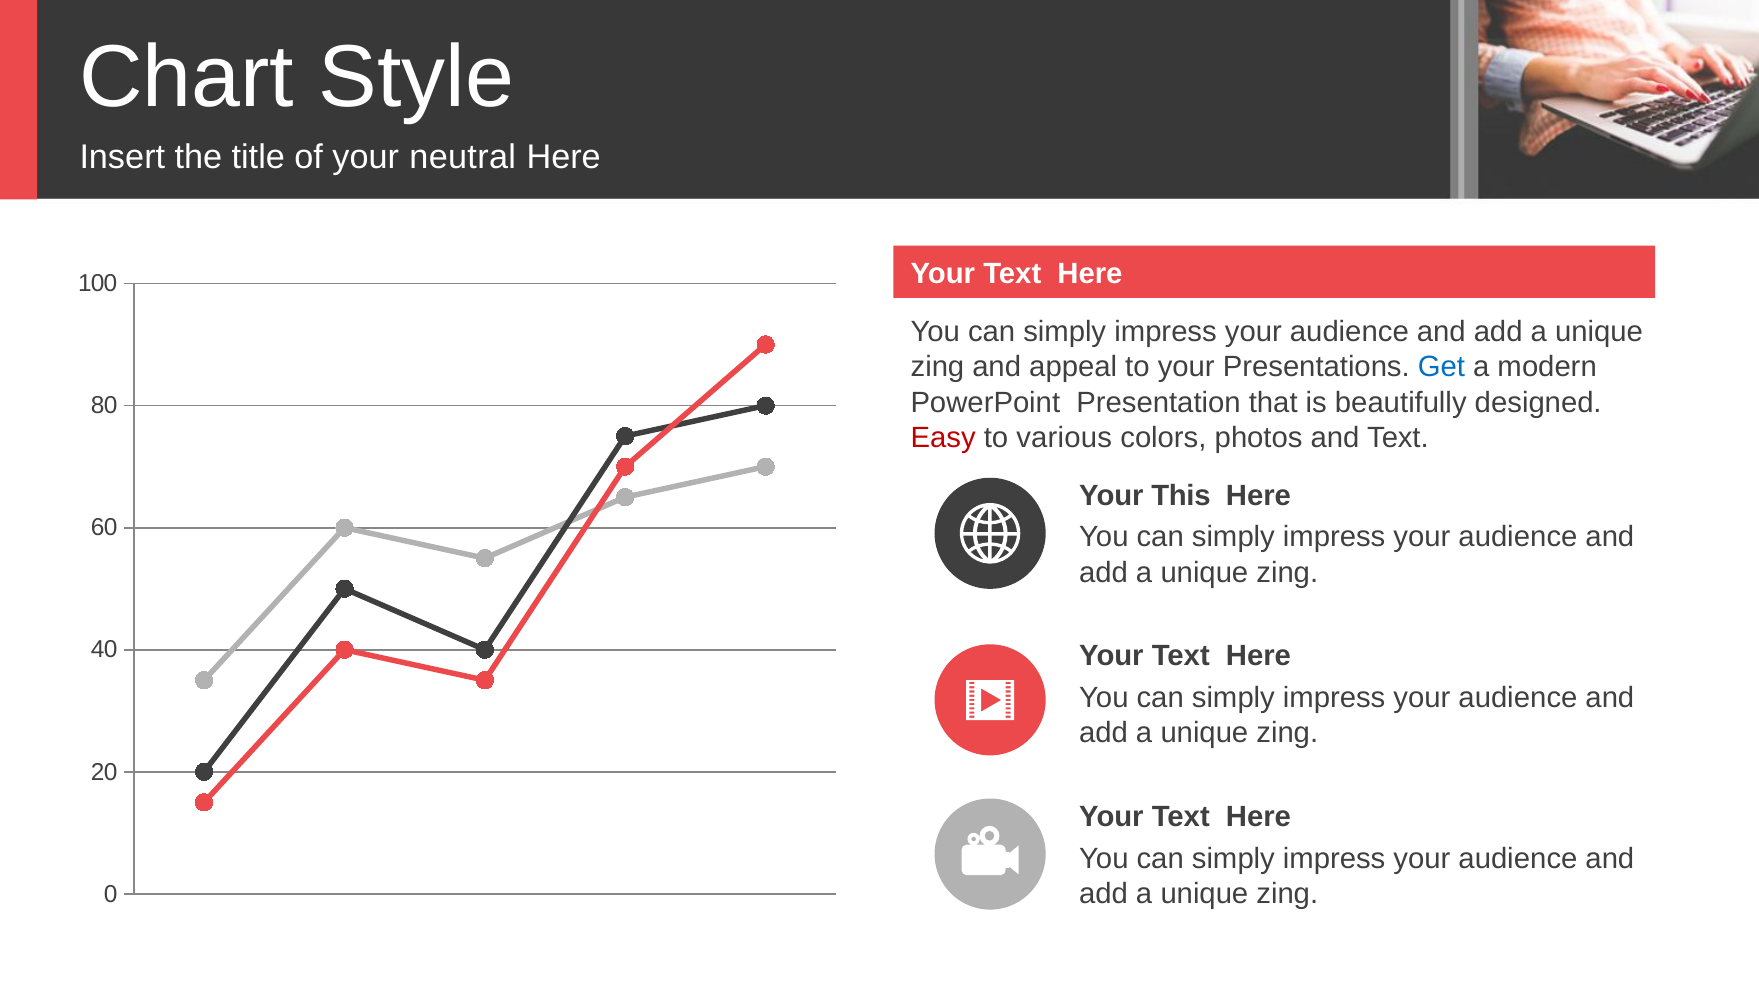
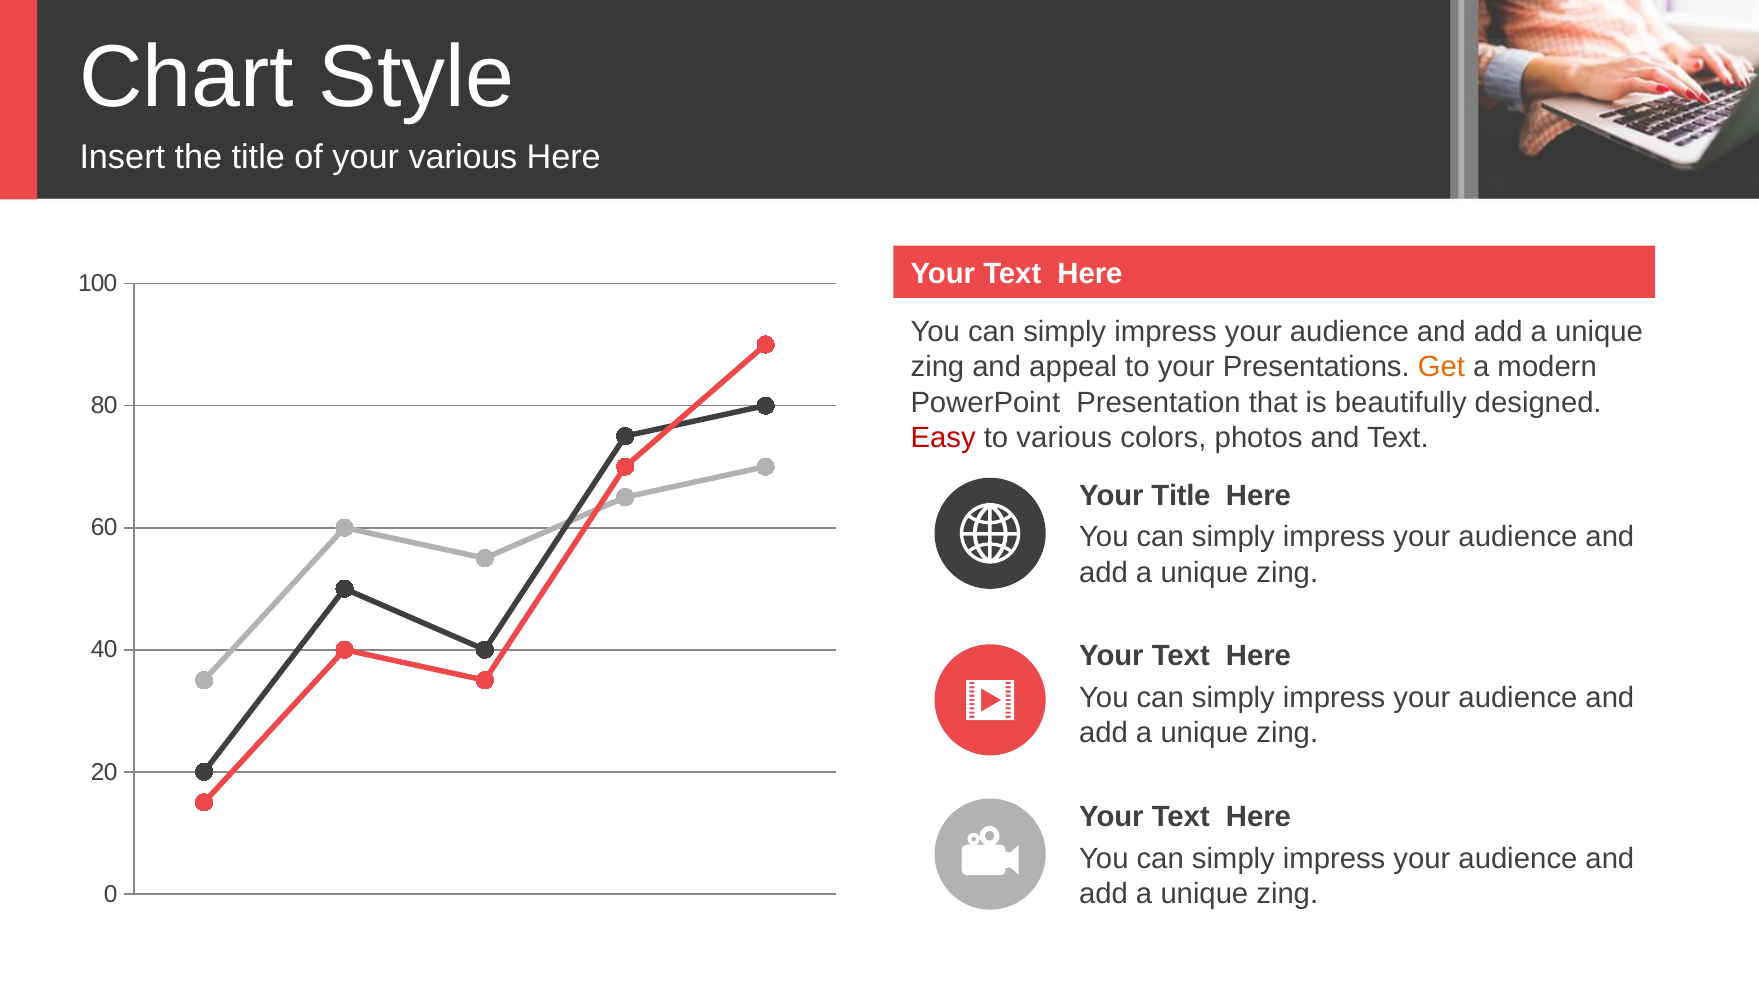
your neutral: neutral -> various (463, 157)
Get colour: blue -> orange (1441, 367)
Your This: This -> Title (1181, 496)
